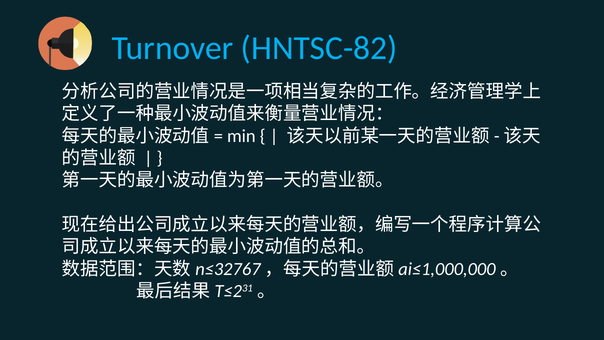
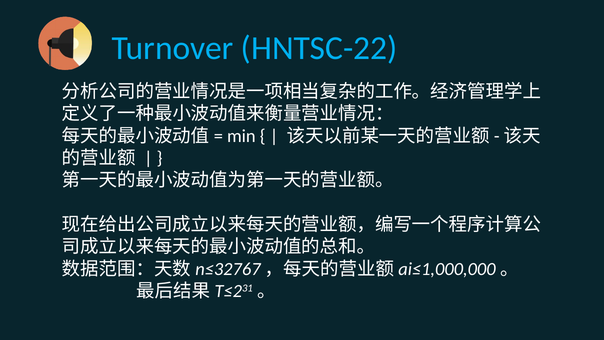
HNTSC-82: HNTSC-82 -> HNTSC-22 (319, 48)
